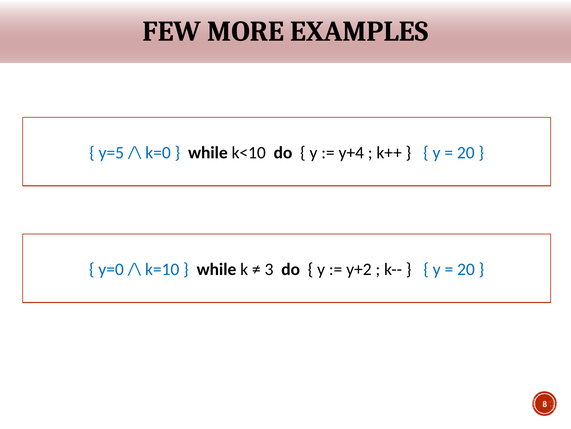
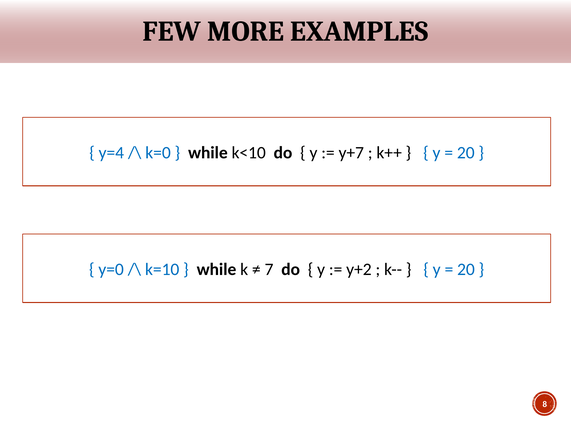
y=5: y=5 -> y=4 (111, 153)
y+4: y+4 -> y+7 (351, 153)
3: 3 -> 7 (269, 269)
